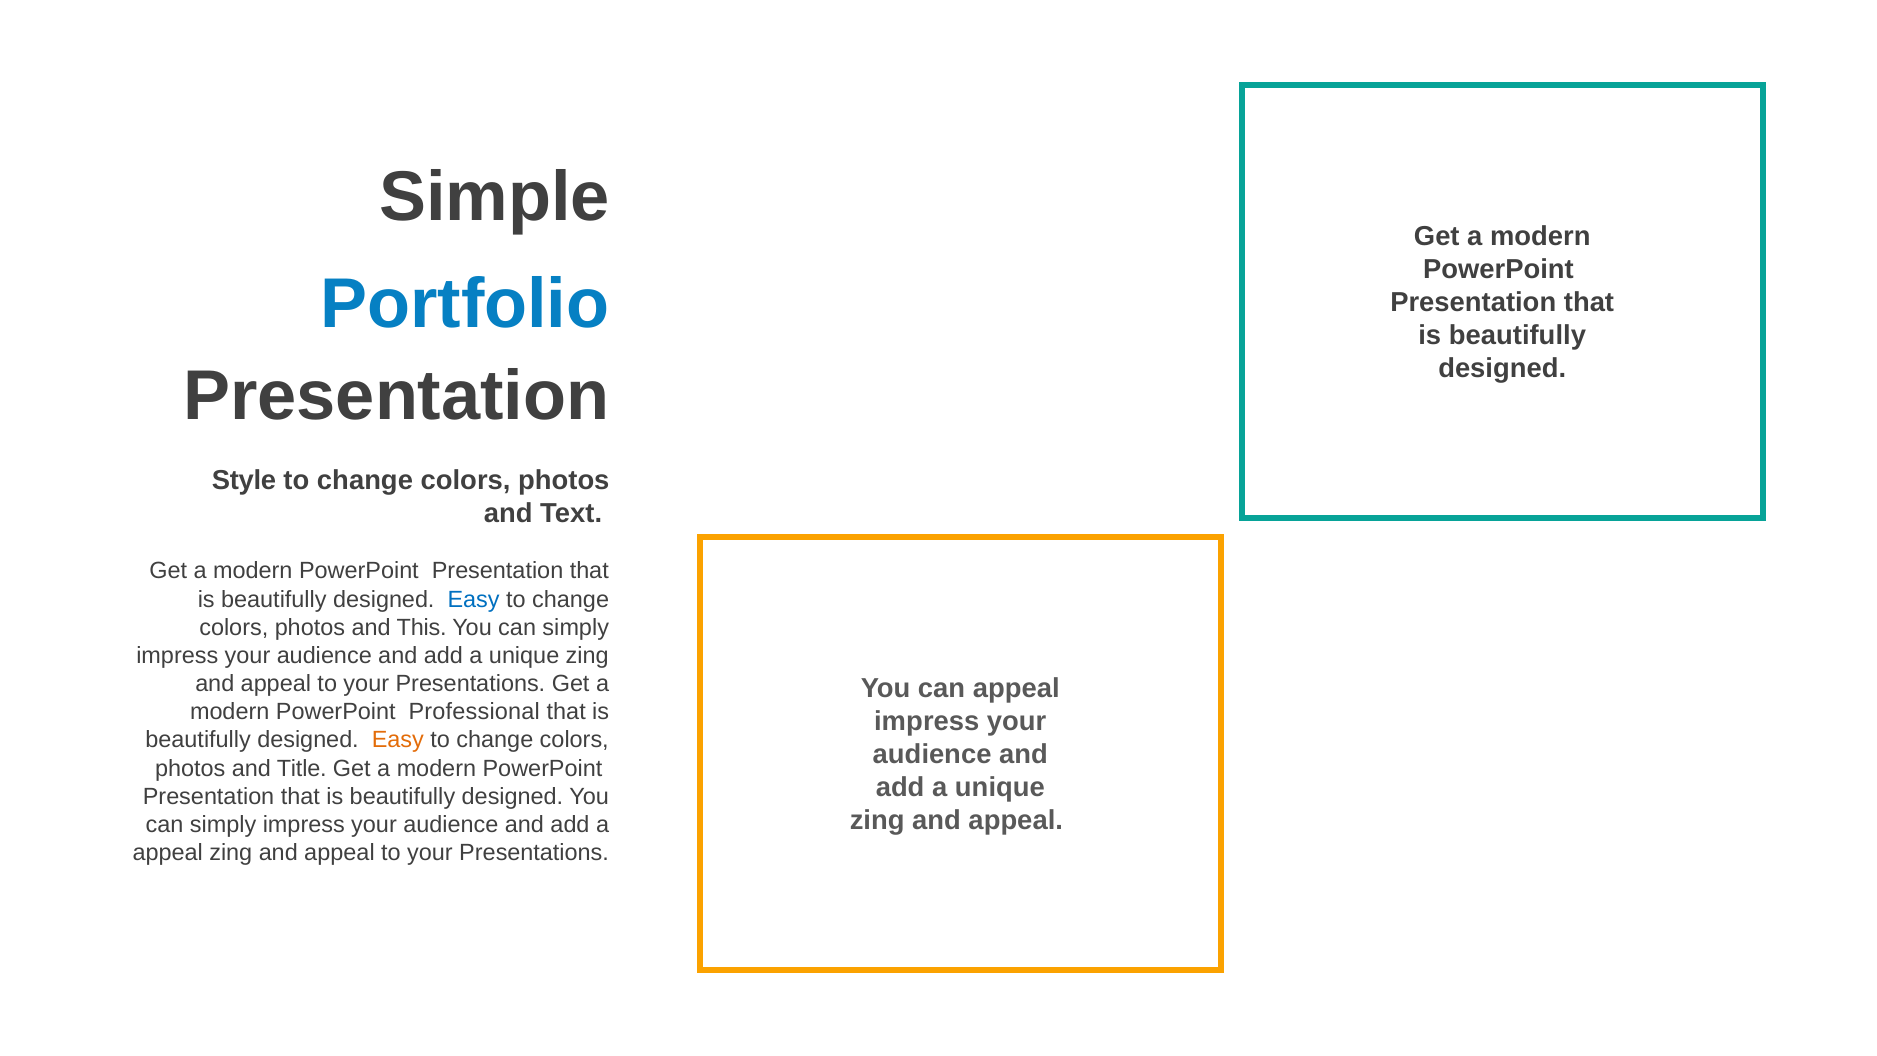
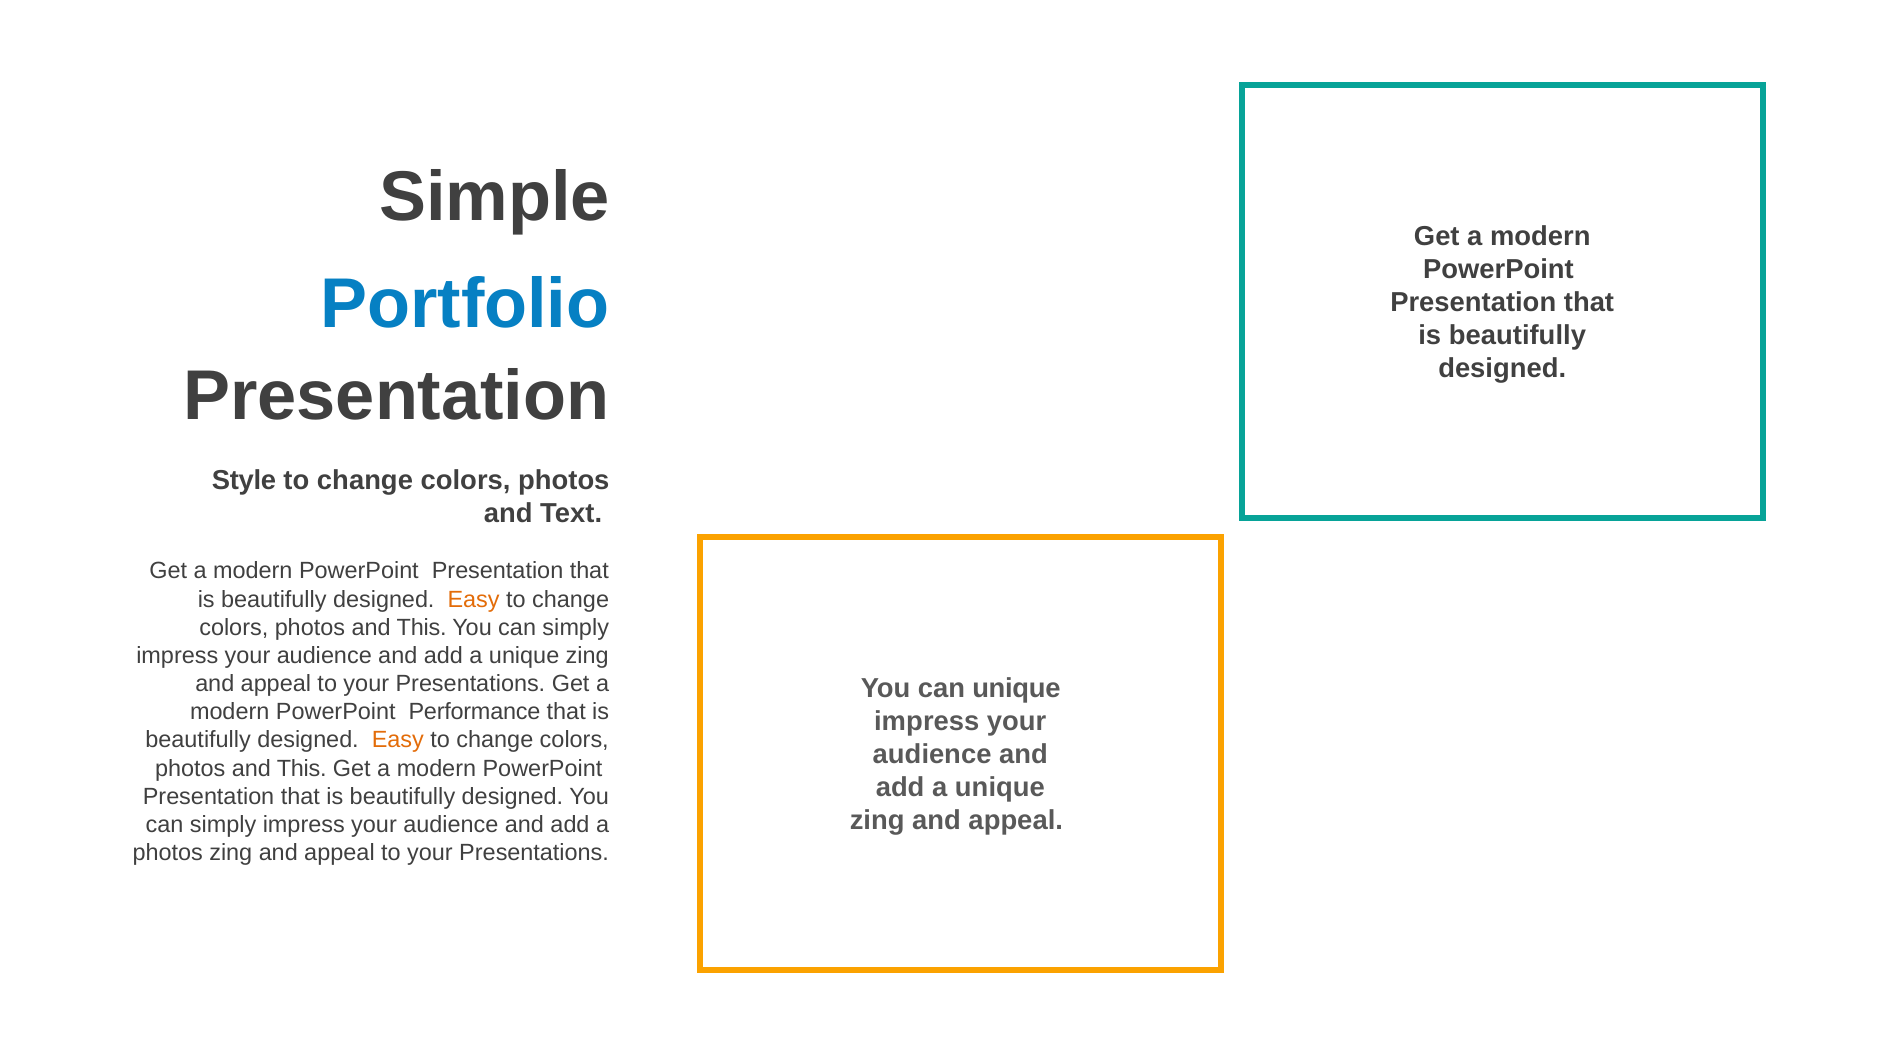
Easy colour: blue -> orange (474, 599)
can appeal: appeal -> unique (1016, 689)
Professional: Professional -> Performance (475, 712)
Title: Title -> This (302, 768)
appeal: appeal -> photos (168, 853)
